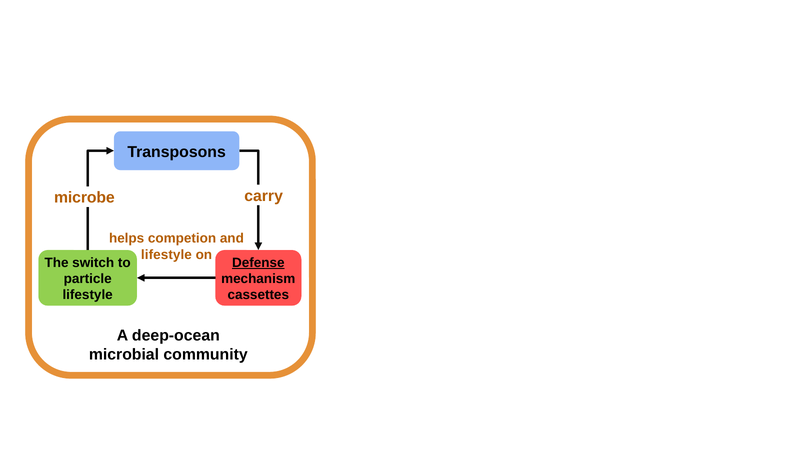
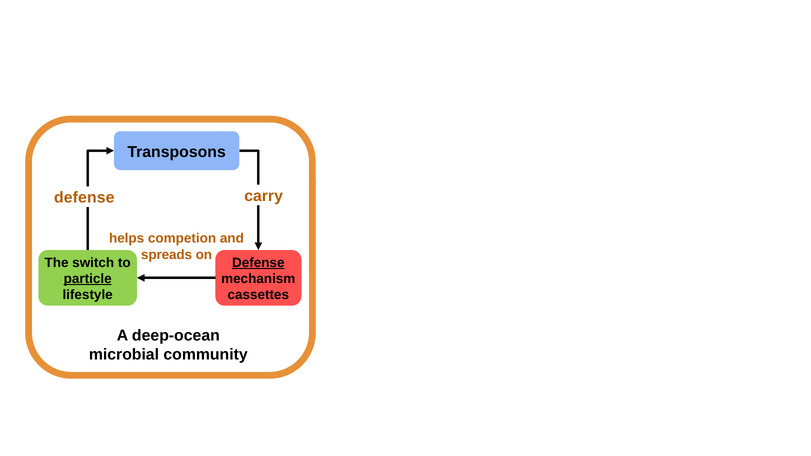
microbe: microbe -> defense (84, 198)
lifestyle: lifestyle -> spreads (167, 255)
particle underline: none -> present (88, 279)
